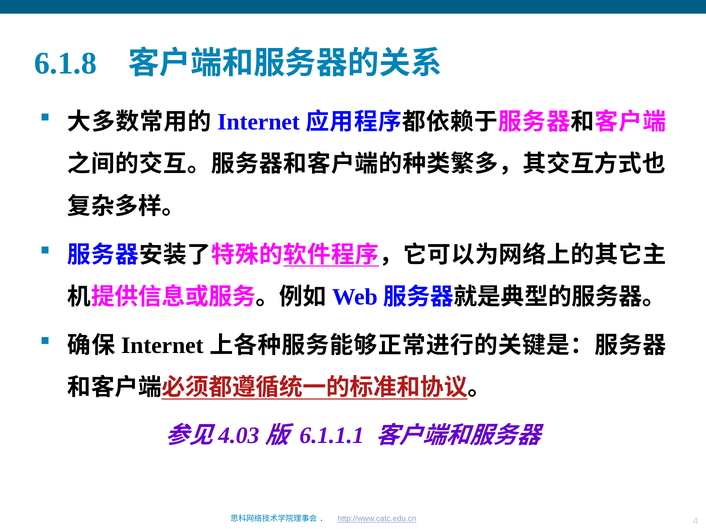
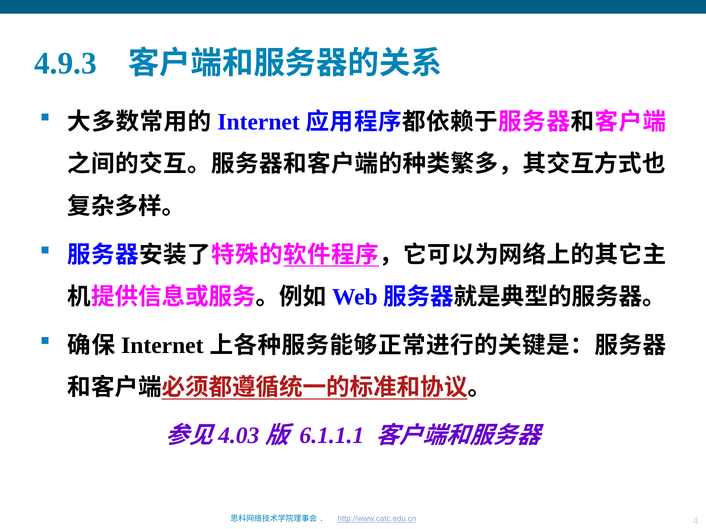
6.1.8: 6.1.8 -> 4.9.3 (66, 64)
